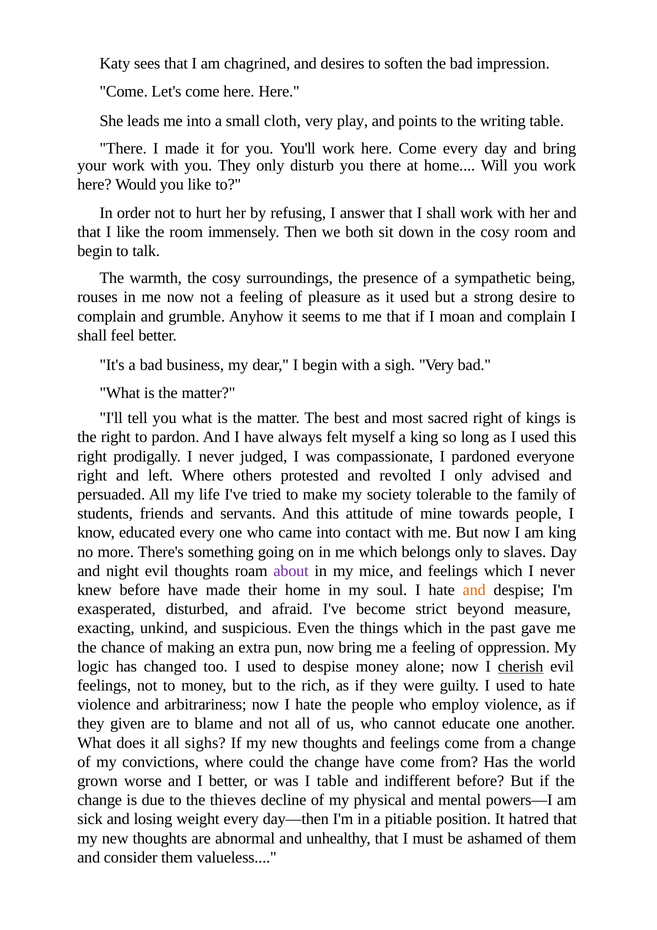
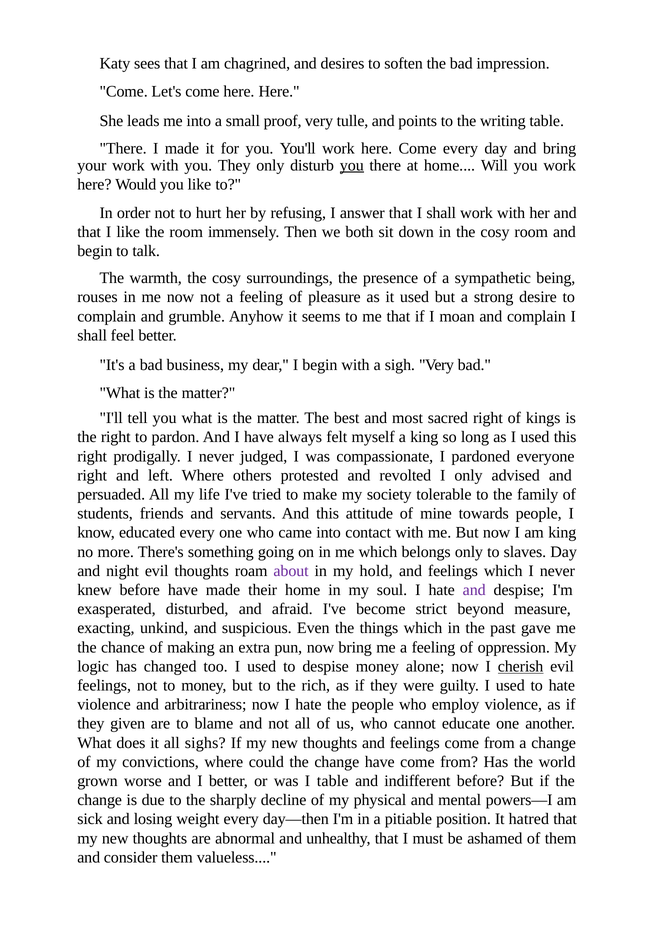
cloth: cloth -> proof (283, 121)
play: play -> tulle (353, 121)
you underline: none -> present (352, 165)
mice: mice -> hold (376, 571)
and colour: orange -> purple (474, 590)
thieves: thieves -> sharply (233, 800)
